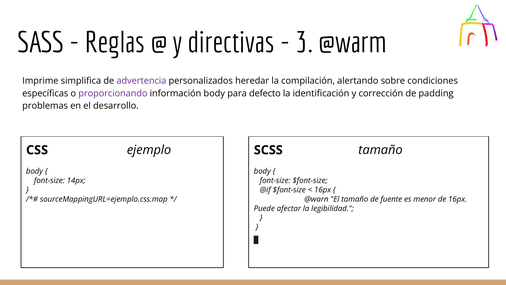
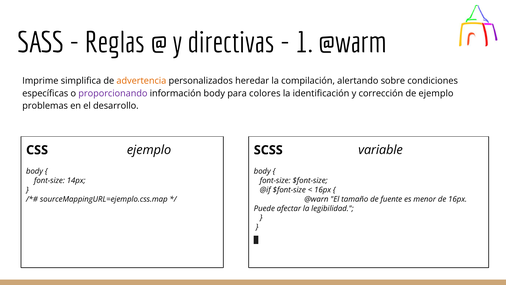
3: 3 -> 1 (304, 43)
advertencia colour: purple -> orange (141, 81)
defecto: defecto -> colores (265, 93)
de padding: padding -> ejemplo (436, 93)
SCSS tamaño: tamaño -> variable (381, 150)
